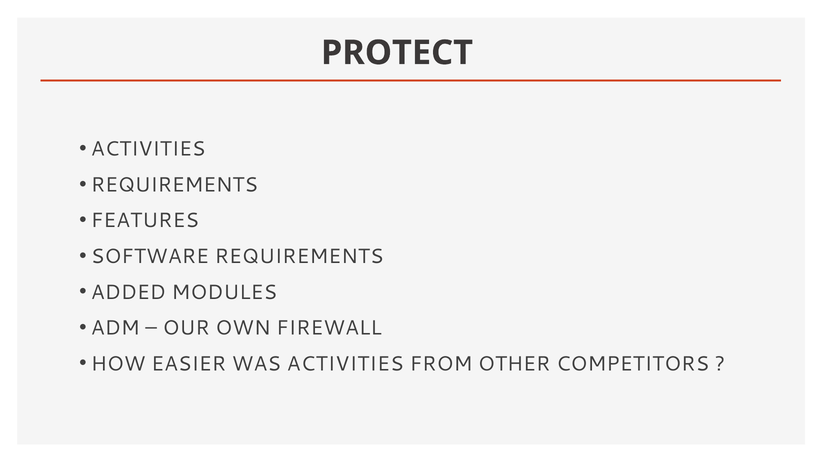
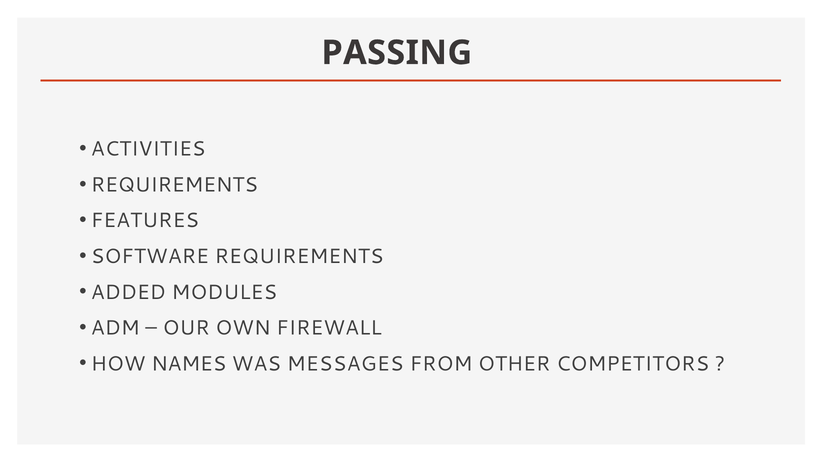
PROTECT: PROTECT -> PASSING (397, 53)
EASIER: EASIER -> NAMES (189, 364)
WAS ACTIVITIES: ACTIVITIES -> MESSAGES (345, 364)
